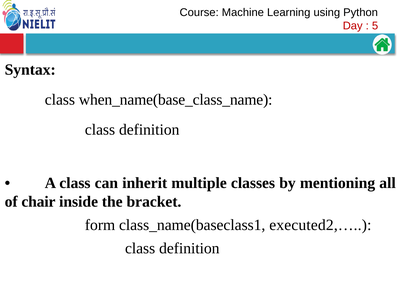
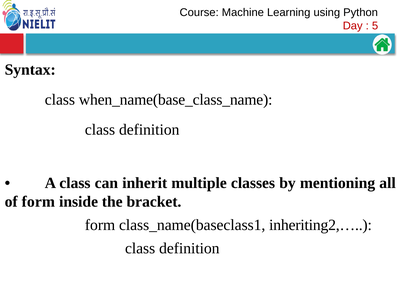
of chair: chair -> form (38, 202)
executed2,…: executed2,… -> inheriting2,… (321, 225)
